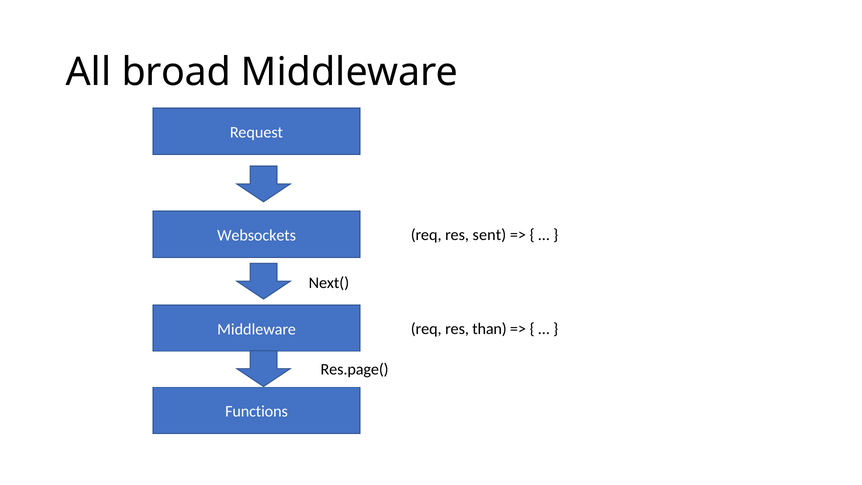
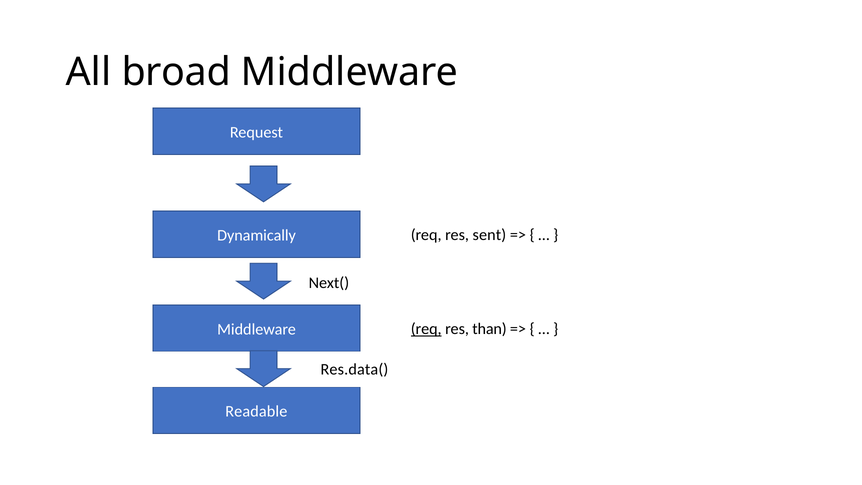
Websockets: Websockets -> Dynamically (257, 235)
req underline: none -> present (426, 329)
Res.page(: Res.page( -> Res.data( (354, 369)
Functions: Functions -> Readable (256, 411)
